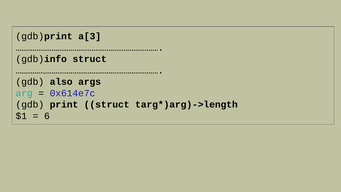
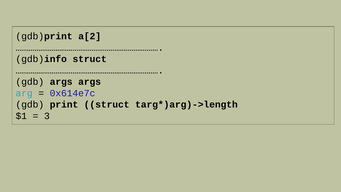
a[3: a[3 -> a[2 (90, 36)
gdb also: also -> args (61, 82)
6: 6 -> 3 (47, 116)
